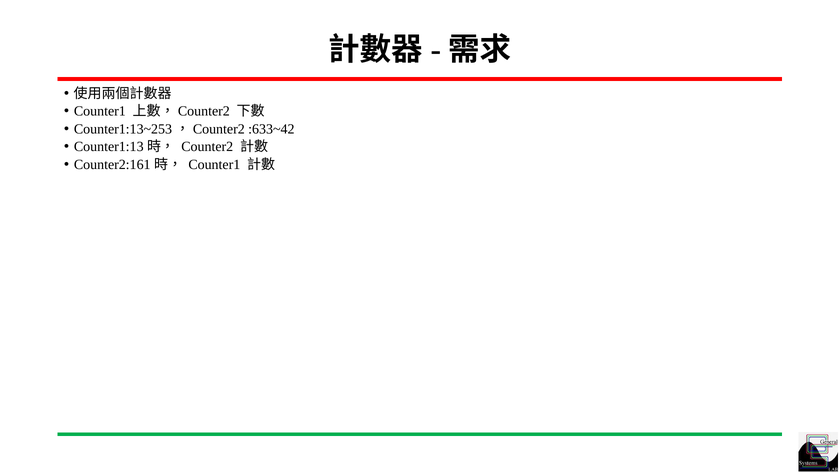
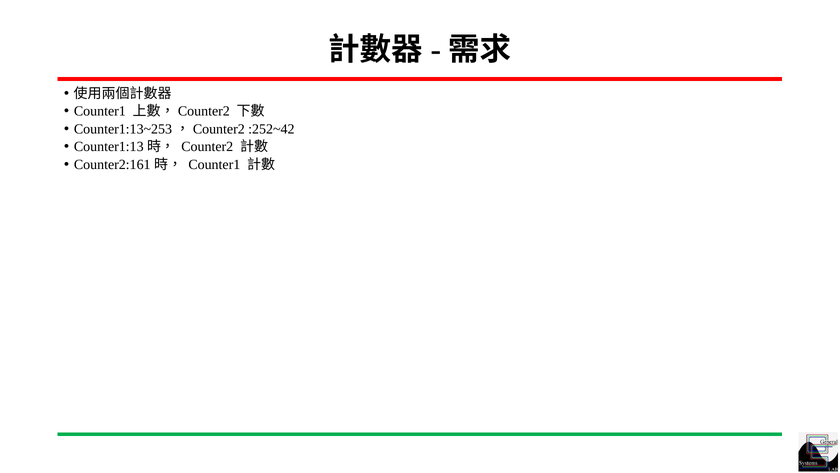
:633~42: :633~42 -> :252~42 (271, 129)
